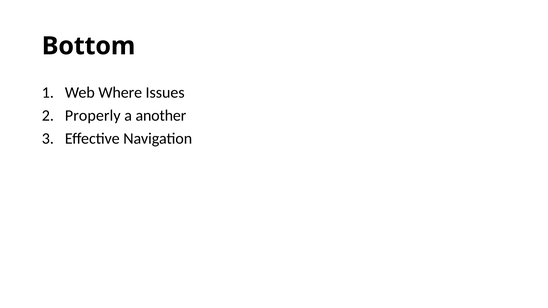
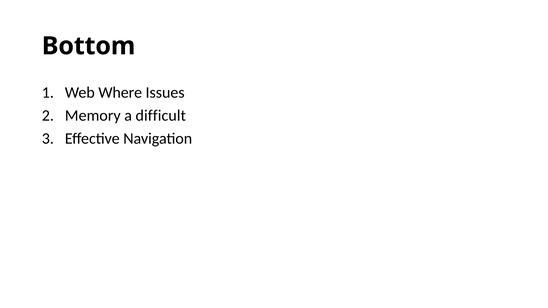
Properly: Properly -> Memory (93, 116)
another: another -> difficult (161, 116)
